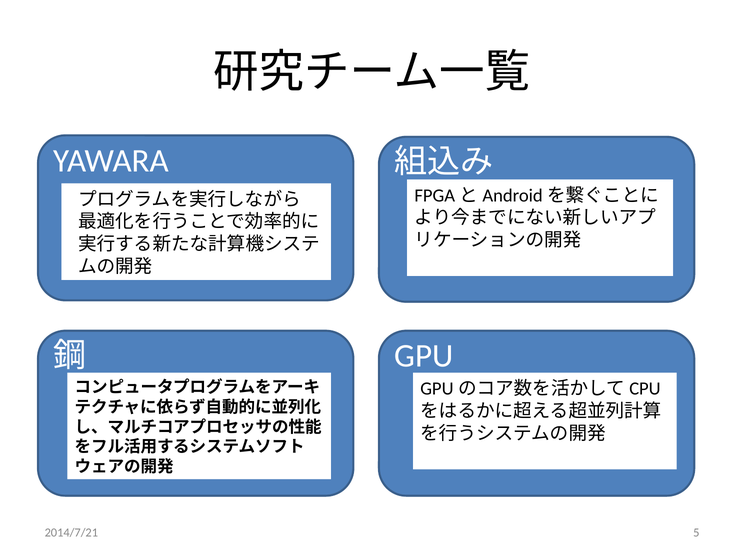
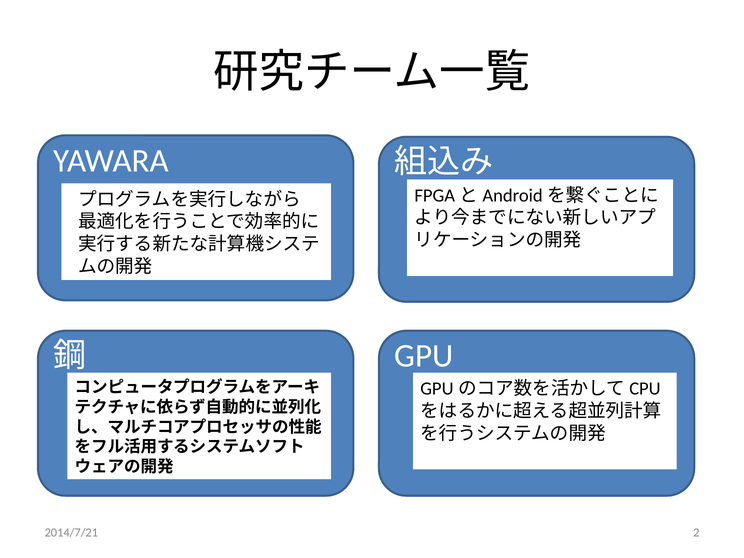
5: 5 -> 2 (696, 533)
